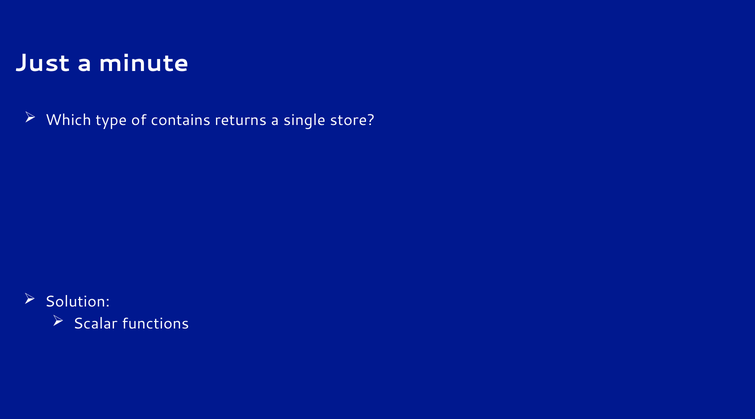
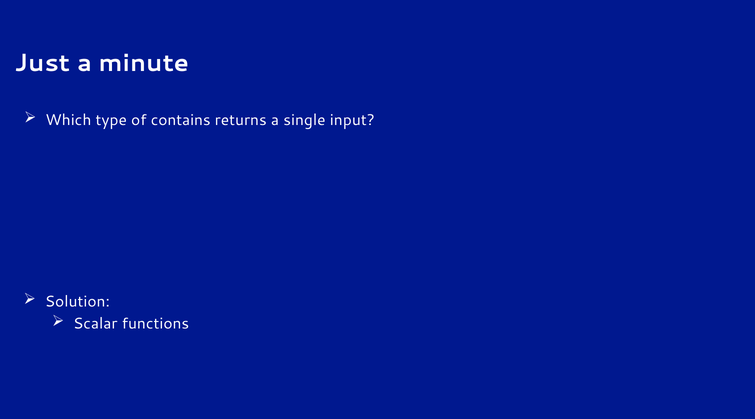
store: store -> input (352, 120)
